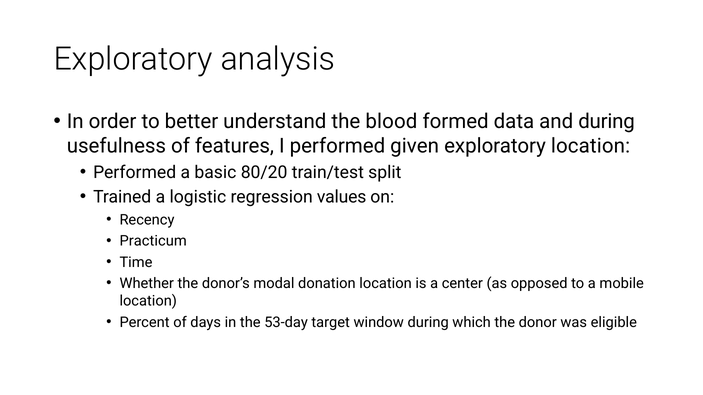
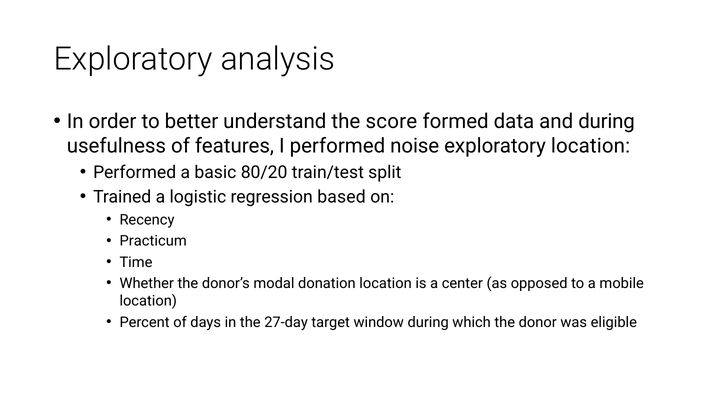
blood: blood -> score (391, 122)
given: given -> noise (415, 146)
values: values -> based (341, 197)
53-day: 53-day -> 27-day (286, 323)
